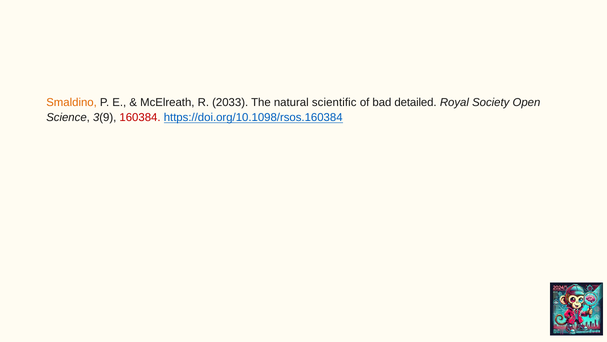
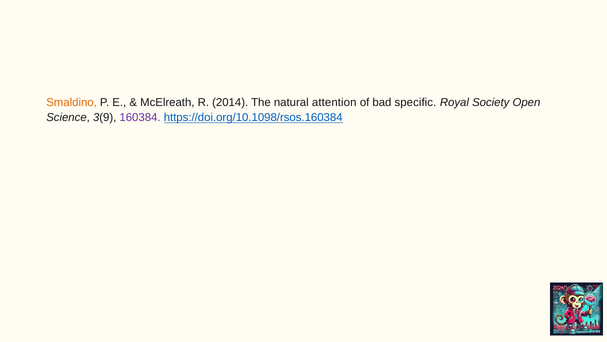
2033: 2033 -> 2014 (230, 102)
scientific: scientific -> attention (334, 102)
detailed: detailed -> specific (415, 102)
160384 colour: red -> purple (140, 117)
